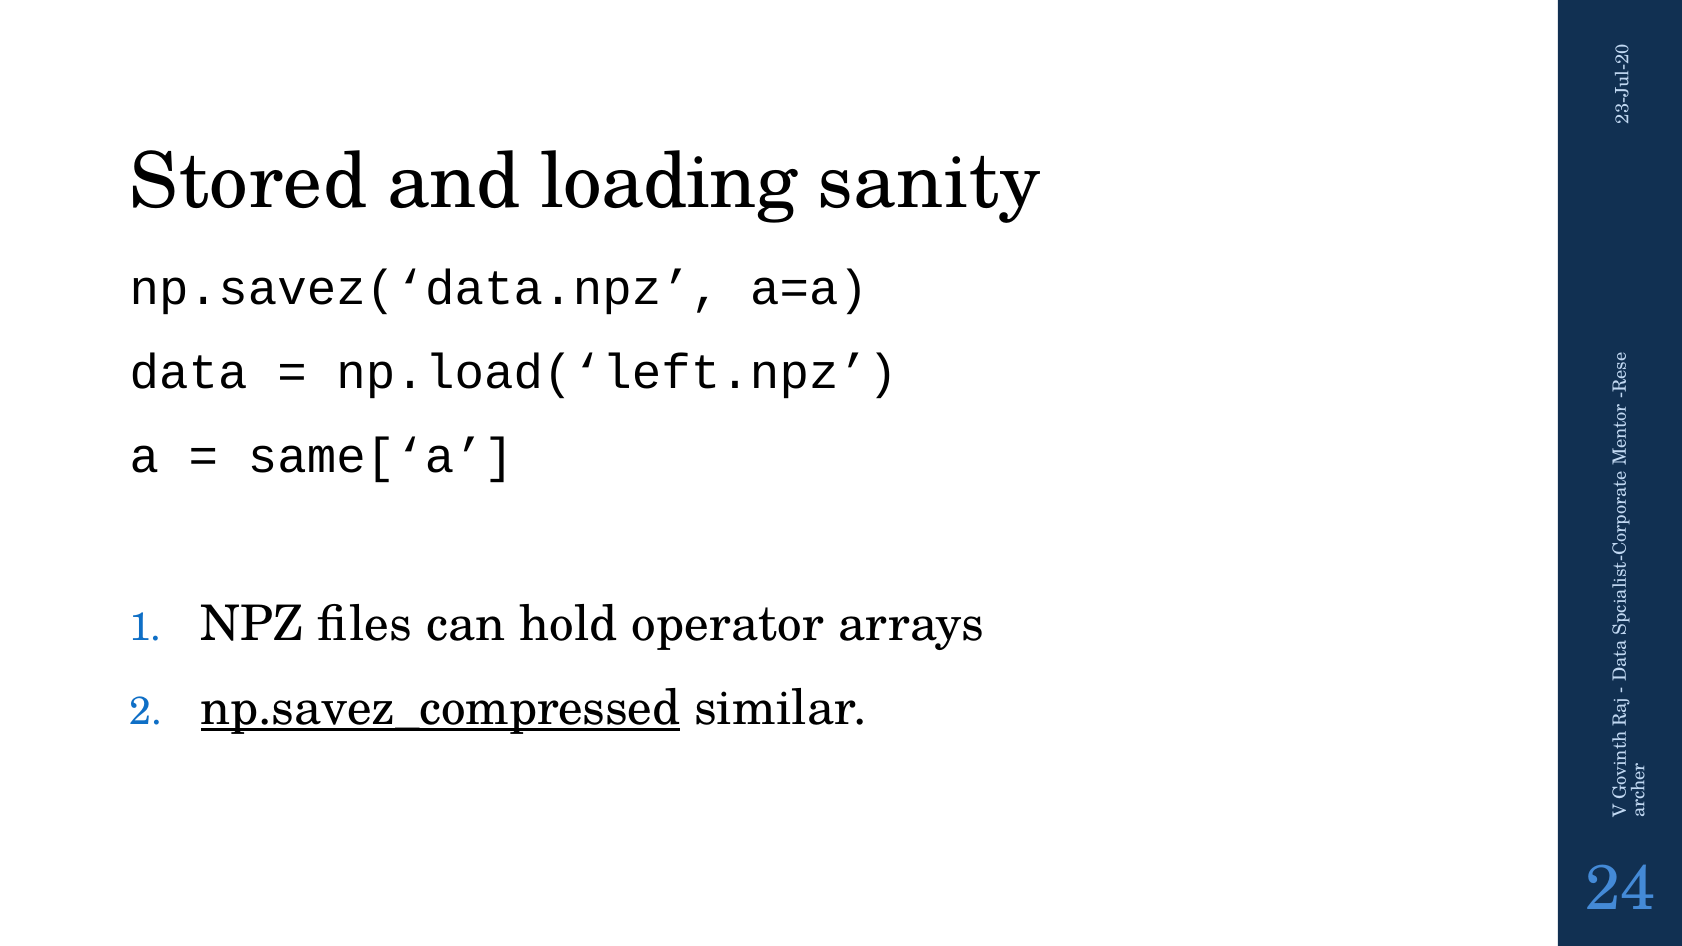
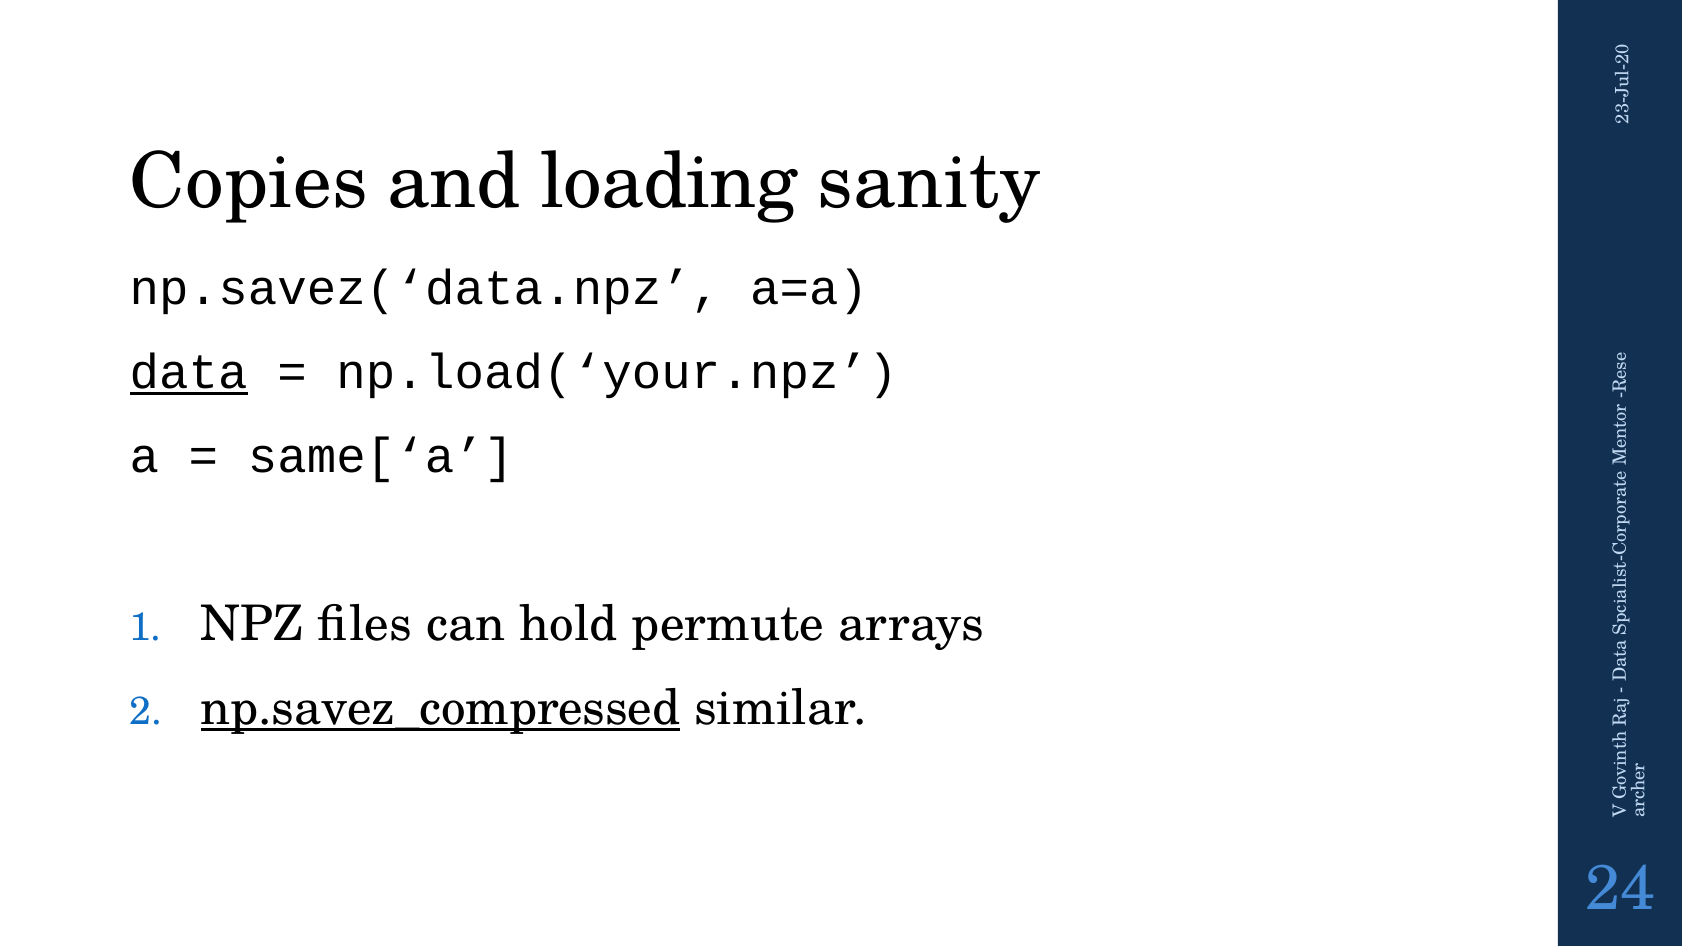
Stored: Stored -> Copies (249, 182)
data underline: none -> present (189, 372)
np.load(‘left.npz: np.load(‘left.npz -> np.load(‘your.npz (617, 372)
operator: operator -> permute (728, 624)
